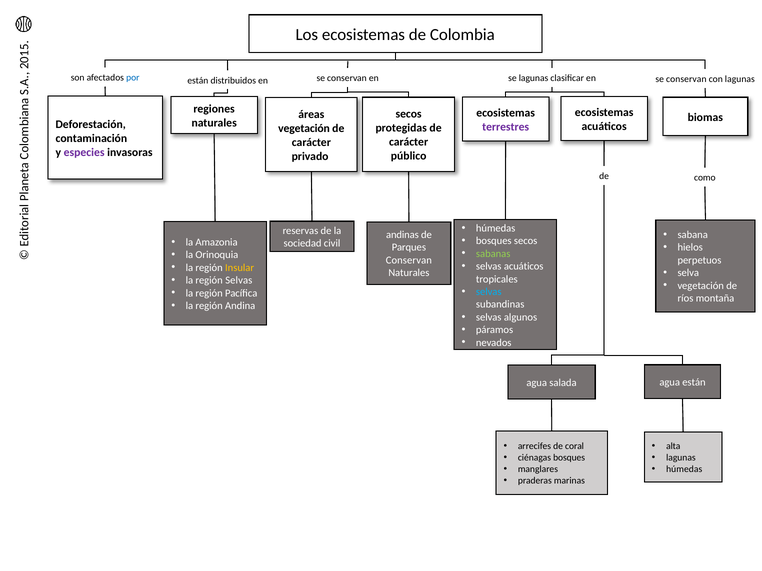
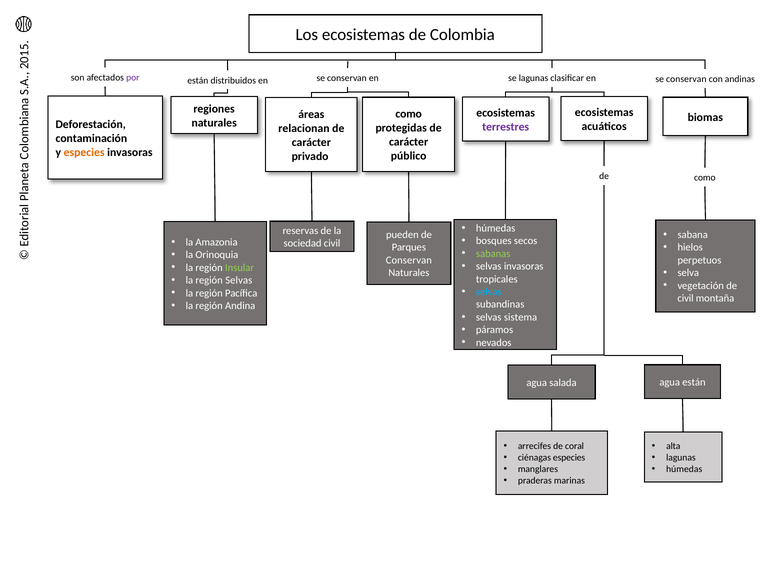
por colour: blue -> purple (133, 78)
con lagunas: lagunas -> andinas (740, 79)
secos: secos -> como (409, 114)
vegetación: vegetación -> relacionan (304, 128)
especies colour: purple -> orange (84, 152)
andinas: andinas -> pueden (402, 235)
selvas acuáticos: acuáticos -> invasoras (524, 267)
Insular colour: yellow -> light green (240, 268)
ríos: ríos -> civil (686, 299)
algunos: algunos -> sistema (521, 317)
ciénagas bosques: bosques -> especies (569, 458)
